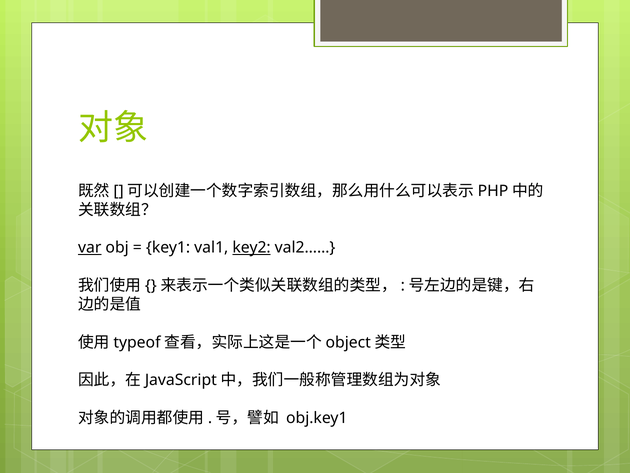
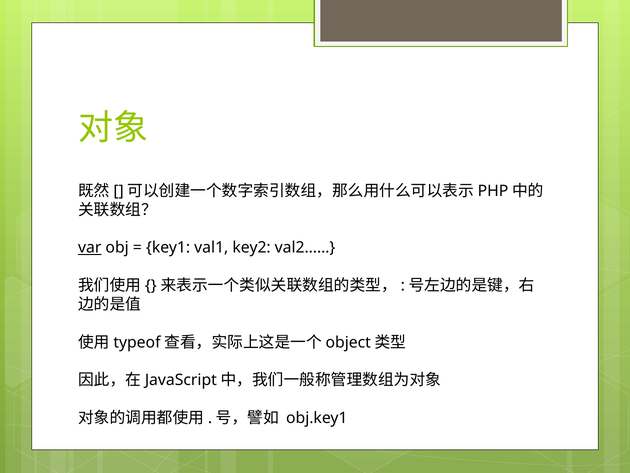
key2 underline: present -> none (252, 248)
